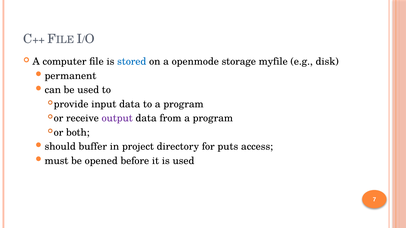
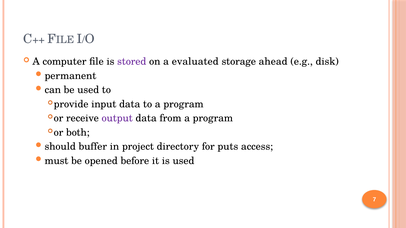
stored colour: blue -> purple (132, 62)
openmode: openmode -> evaluated (195, 62)
myfile: myfile -> ahead (273, 62)
